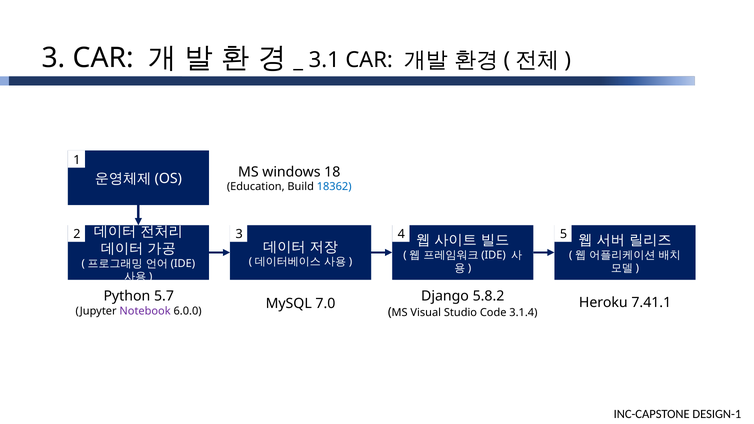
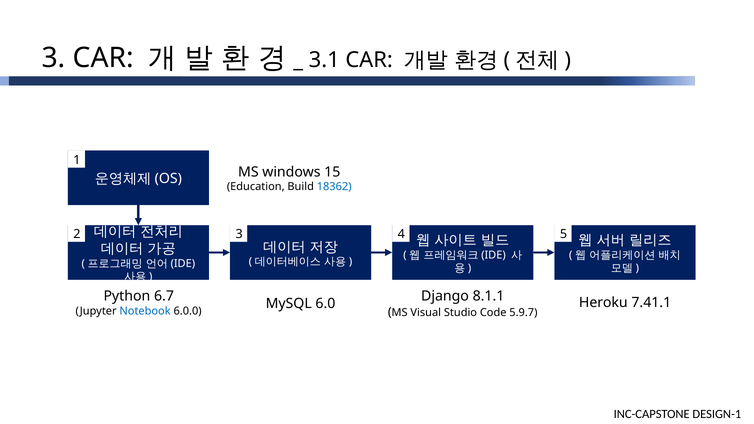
18: 18 -> 15 (332, 172)
5.7: 5.7 -> 6.7 (164, 296)
5.8.2: 5.8.2 -> 8.1.1 (489, 296)
Notebook colour: purple -> blue (145, 311)
7.0: 7.0 -> 6.0 (325, 304)
3.1.4: 3.1.4 -> 5.9.7 (523, 313)
